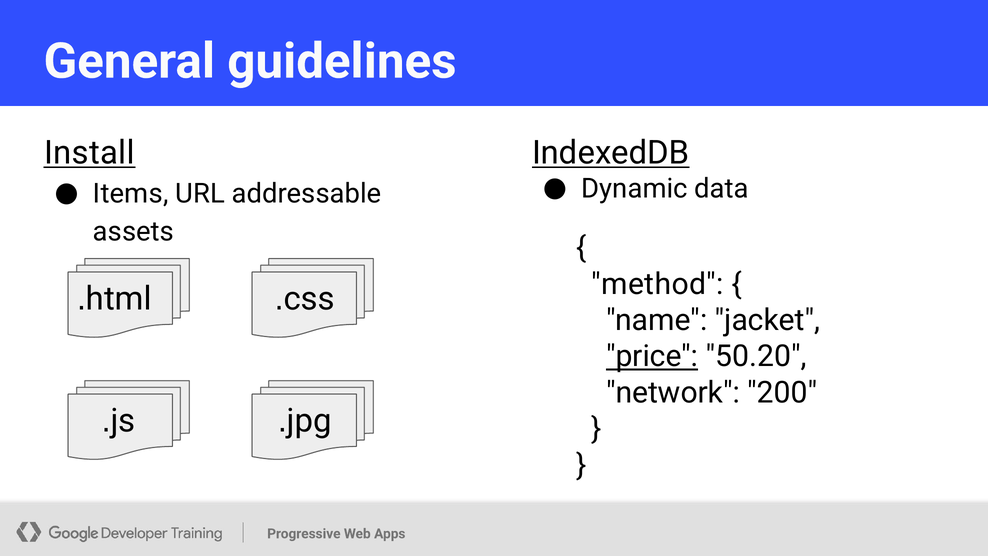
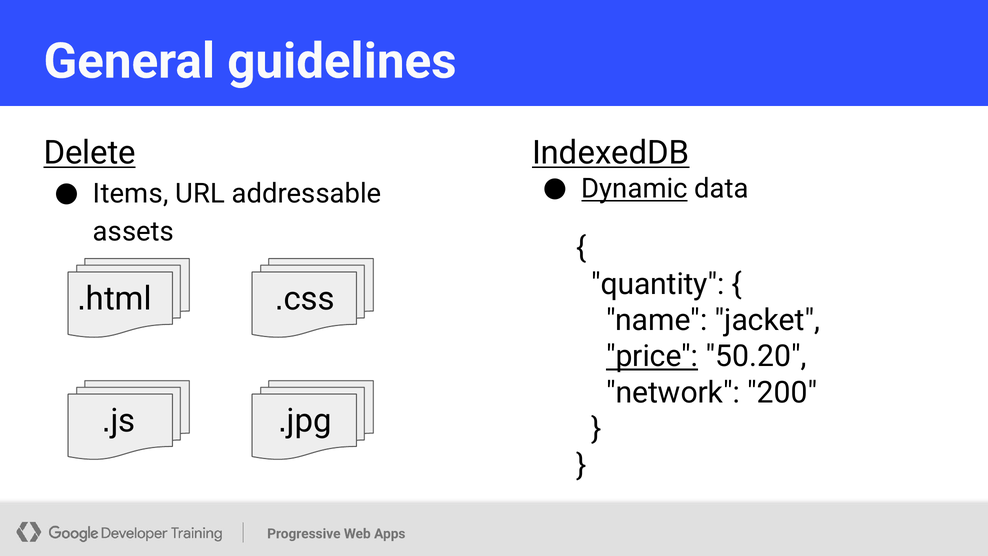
Install: Install -> Delete (90, 153)
Dynamic underline: none -> present (635, 189)
method: method -> quantity (658, 284)
